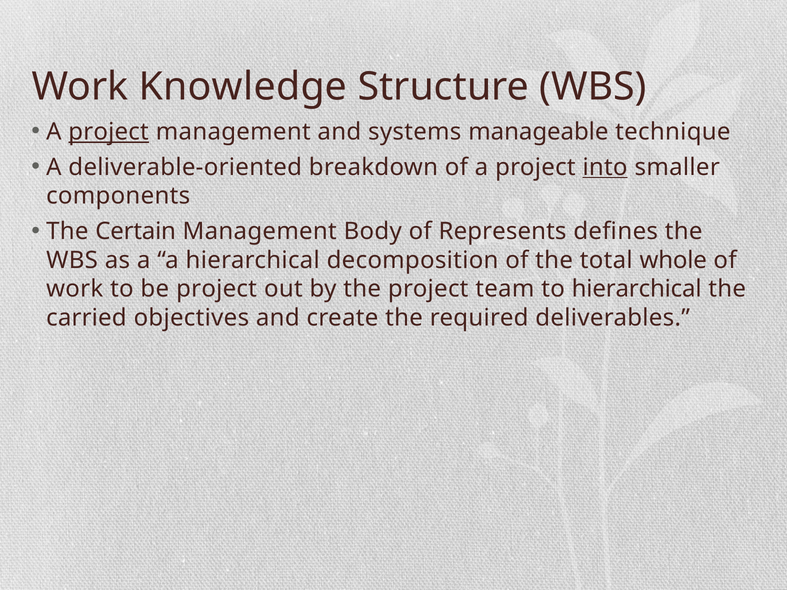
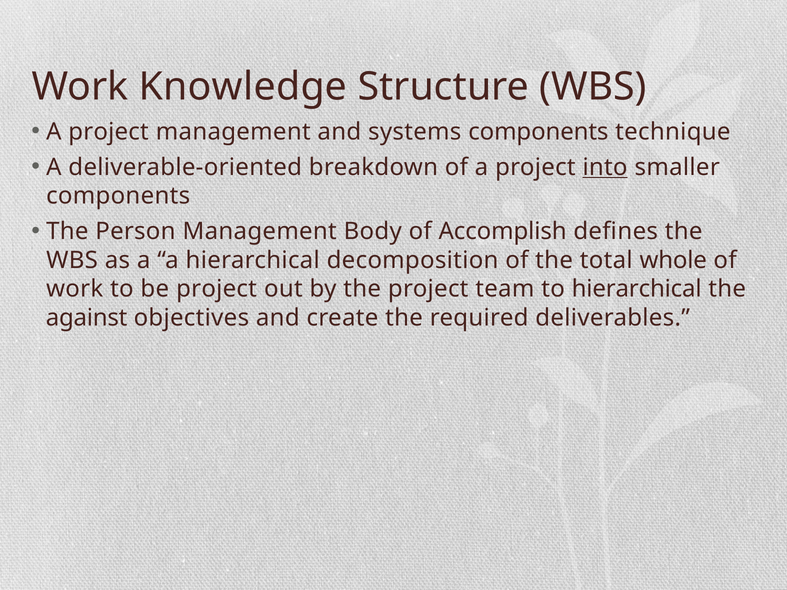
project underline: present -> none (109, 132)
systems manageable: manageable -> components (538, 132)
Certain: Certain -> Person (135, 231)
Represents: Represents -> Accomplish (503, 231)
carried: carried -> against (87, 318)
